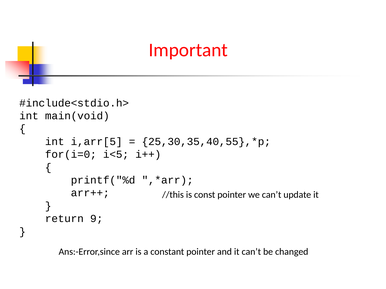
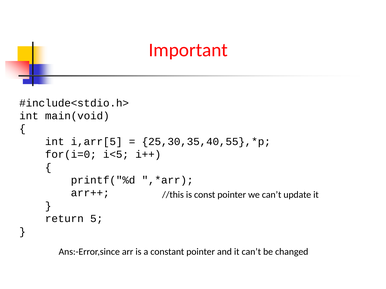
9: 9 -> 5 (97, 219)
